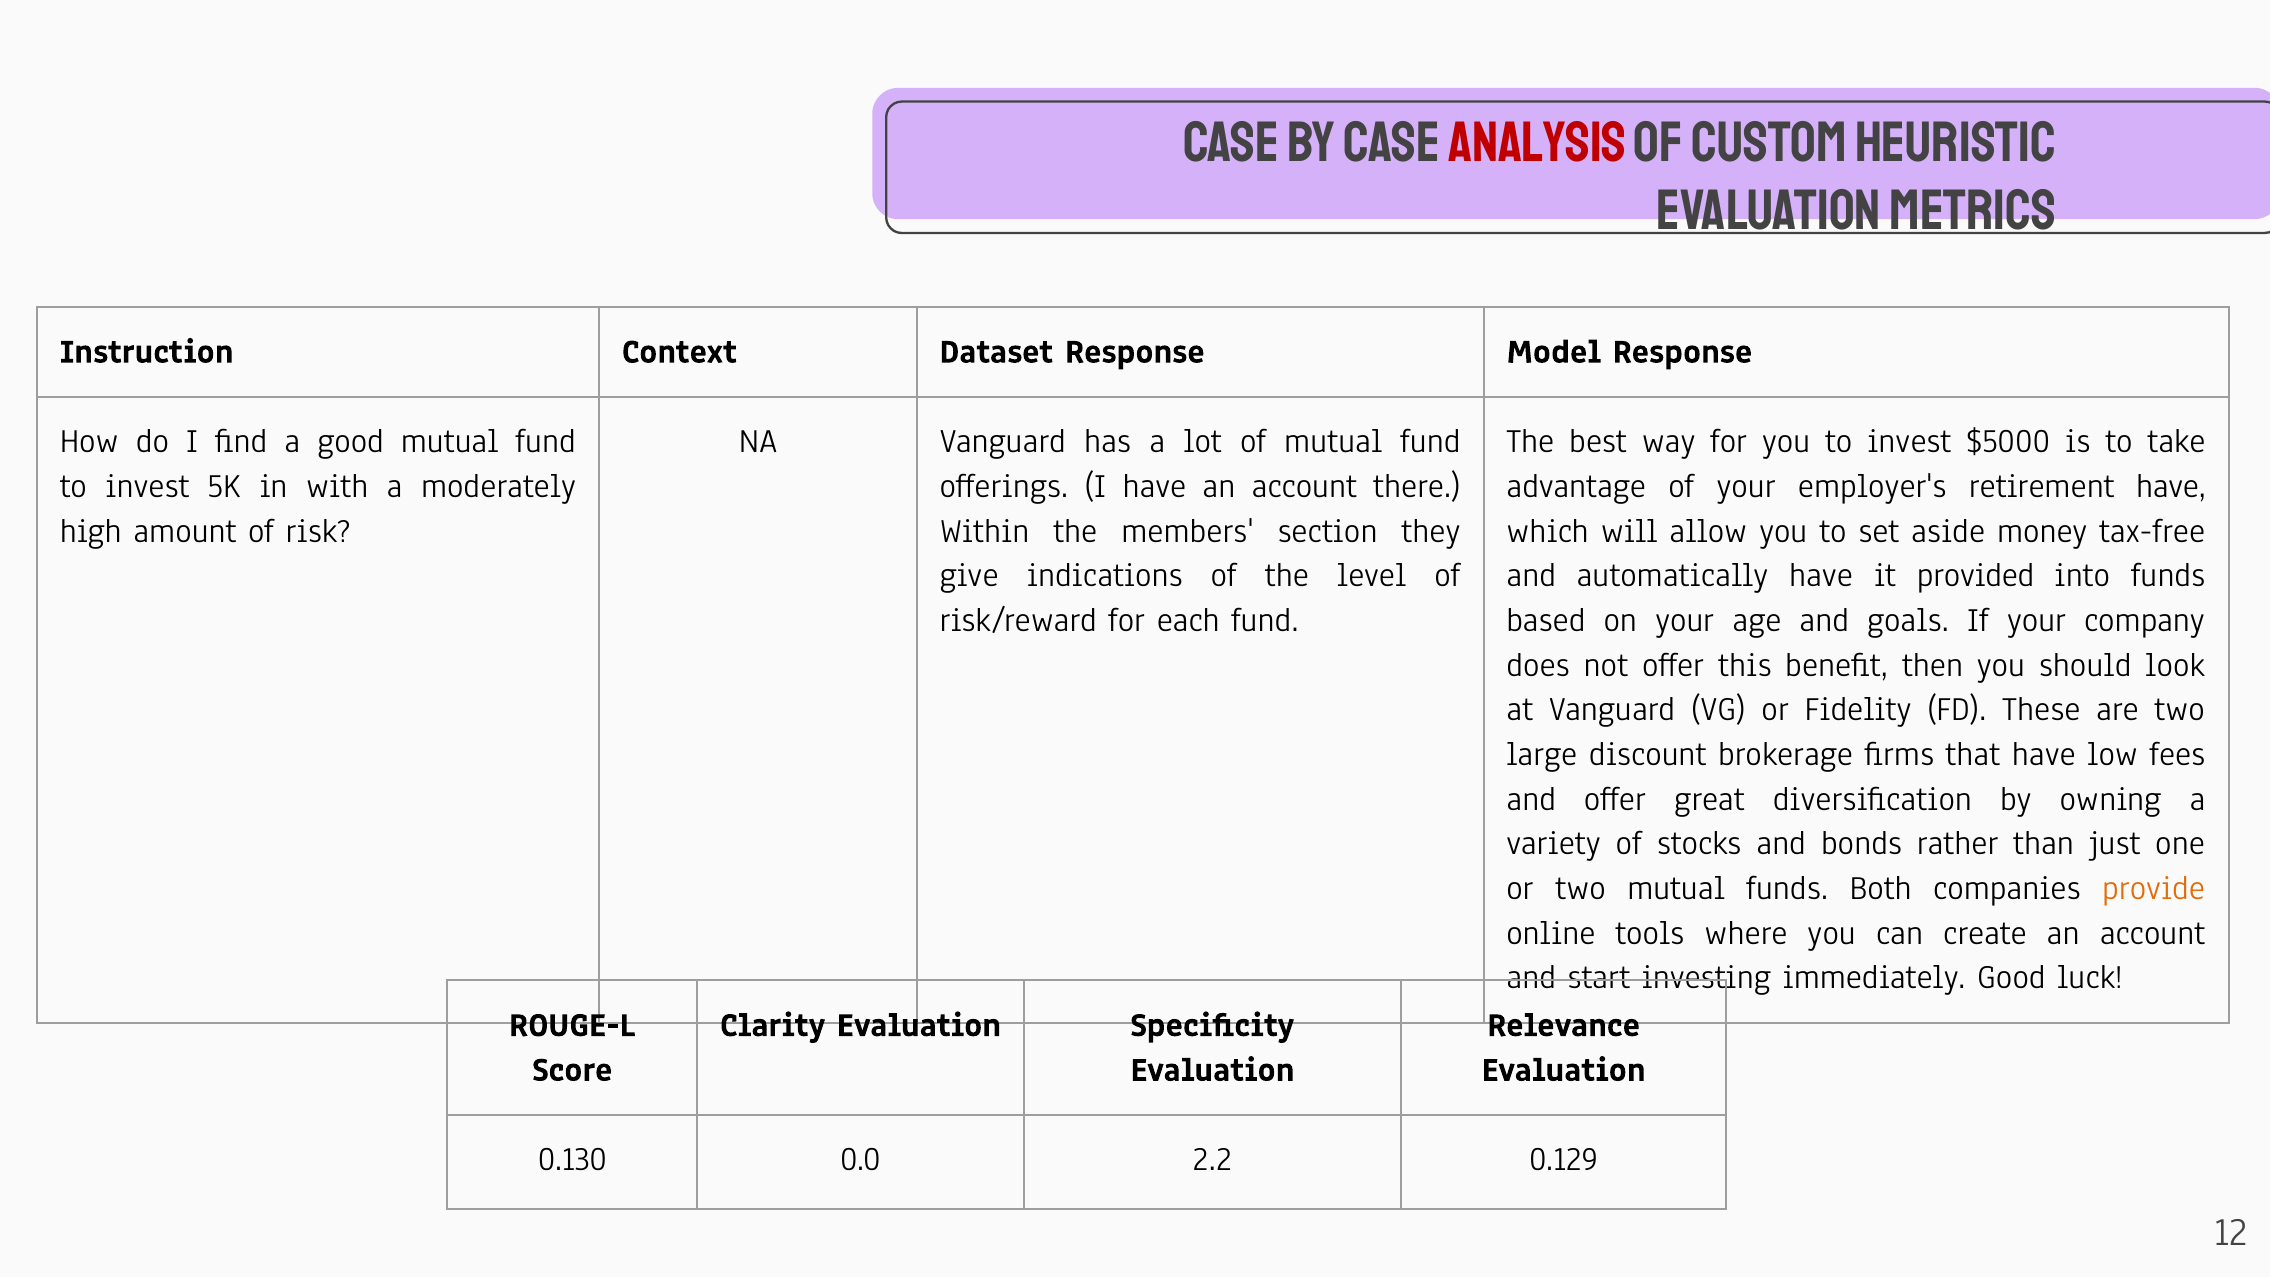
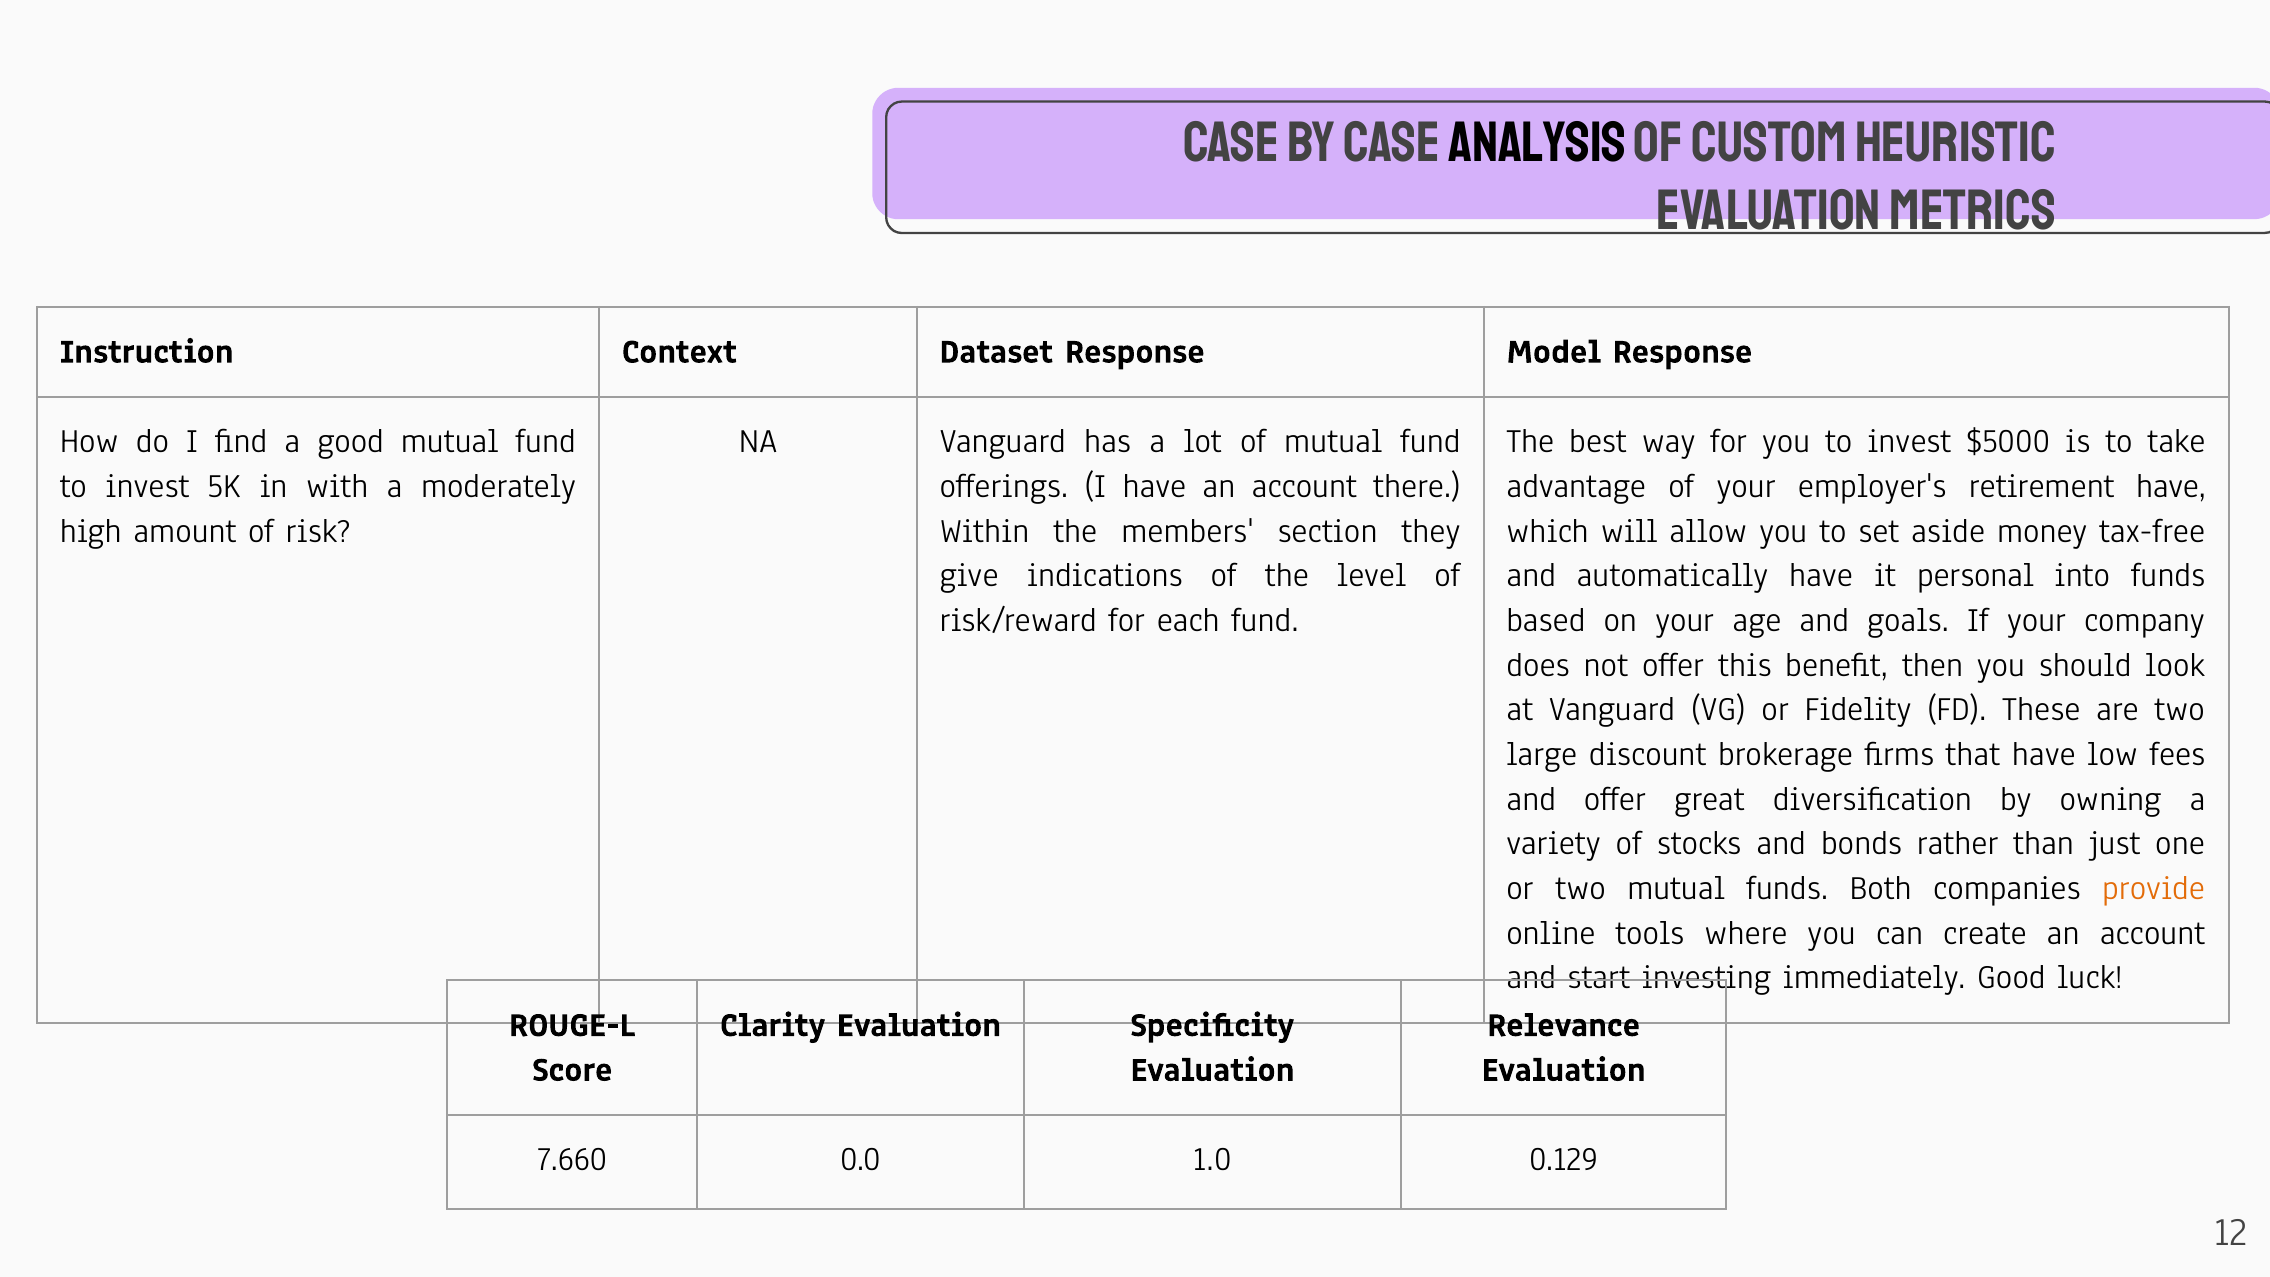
analysis colour: red -> black (1537, 143)
provided: provided -> personal (1976, 575)
0.130: 0.130 -> 7.660 (572, 1159)
2.2: 2.2 -> 1.0 (1212, 1159)
